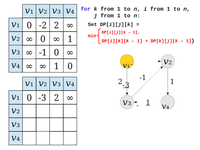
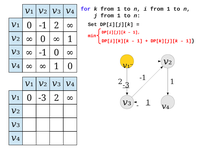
0 -2: -2 -> -1 (43, 25)
